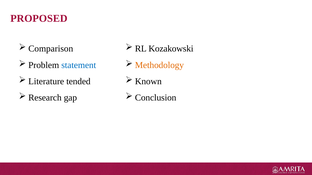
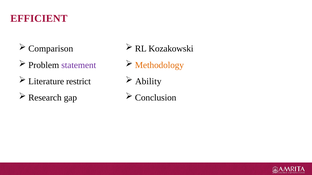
PROPOSED: PROPOSED -> EFFICIENT (39, 18)
statement colour: blue -> purple (79, 65)
tended: tended -> restrict (78, 82)
Known: Known -> Ability (148, 82)
